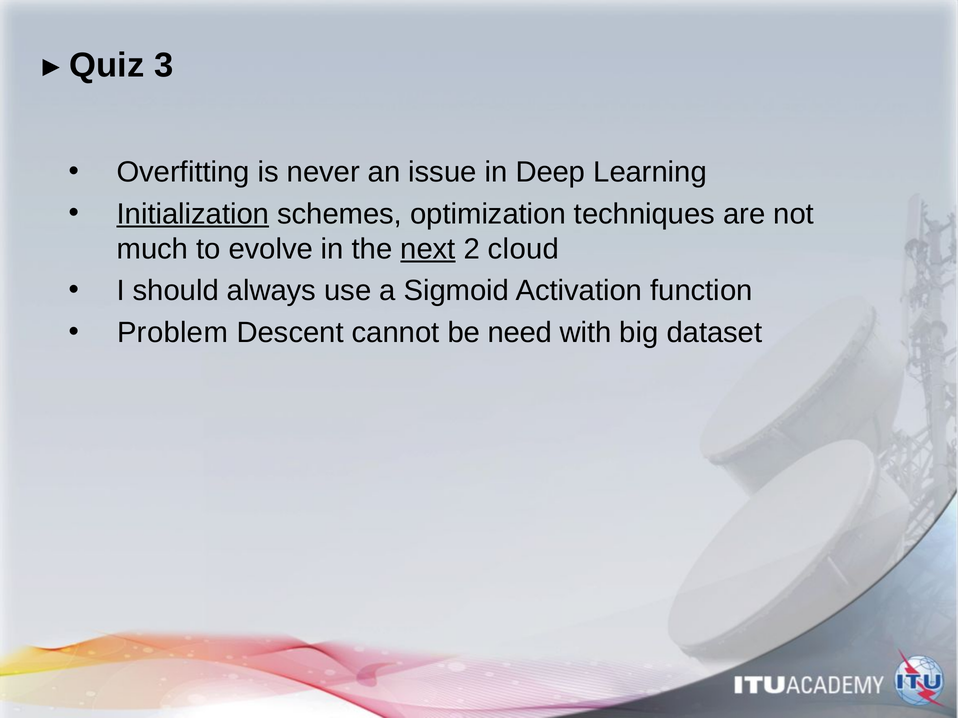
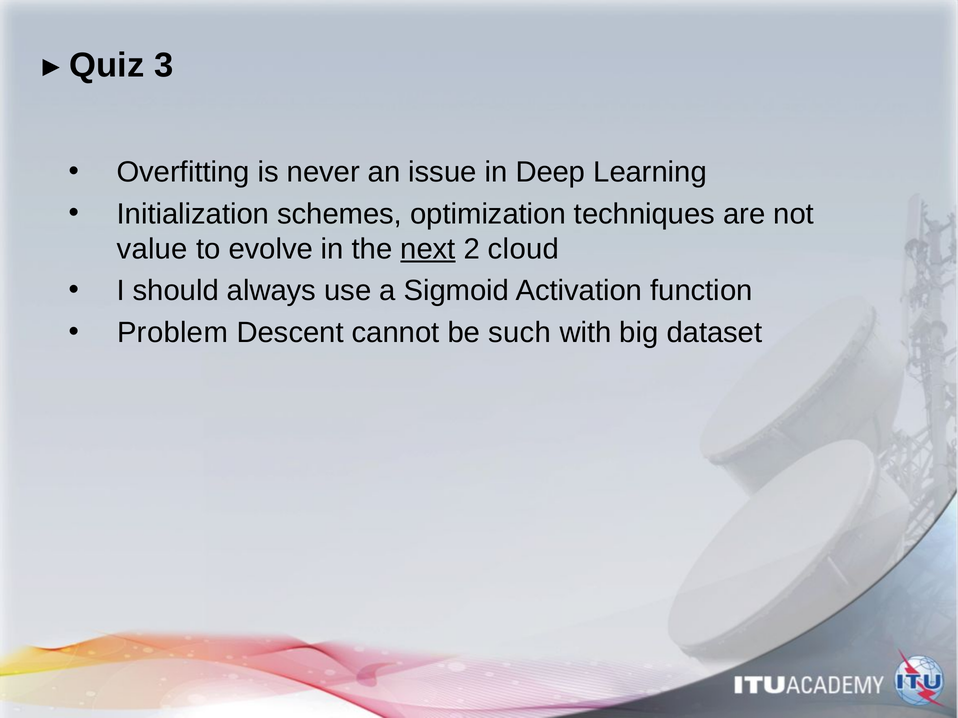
Initialization underline: present -> none (193, 214)
much: much -> value (152, 249)
need: need -> such (520, 333)
